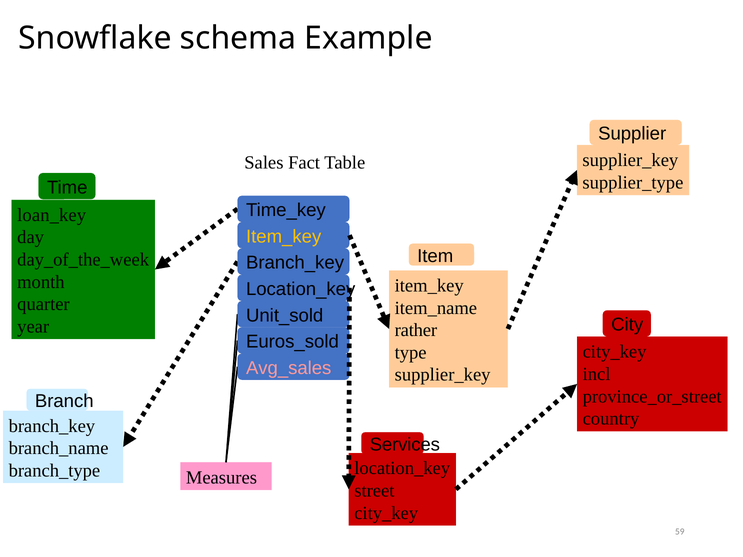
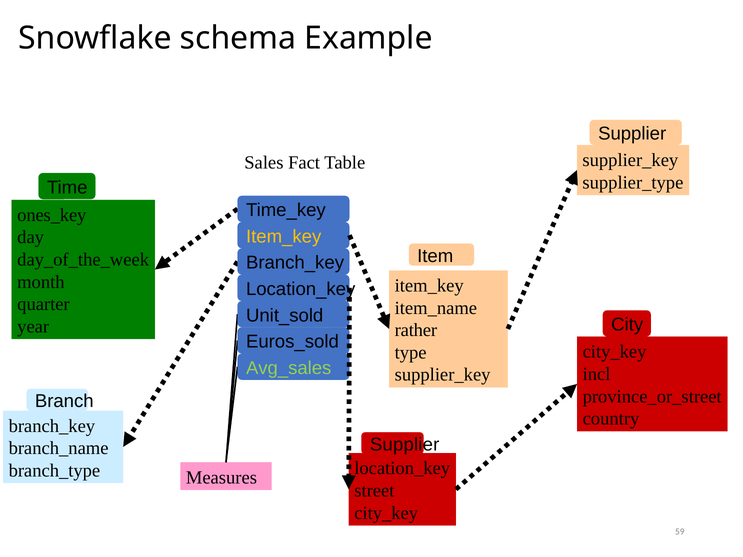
loan_key: loan_key -> ones_key (52, 215)
Avg_sales colour: pink -> light green (289, 368)
Services: Services -> Supplier (405, 445)
